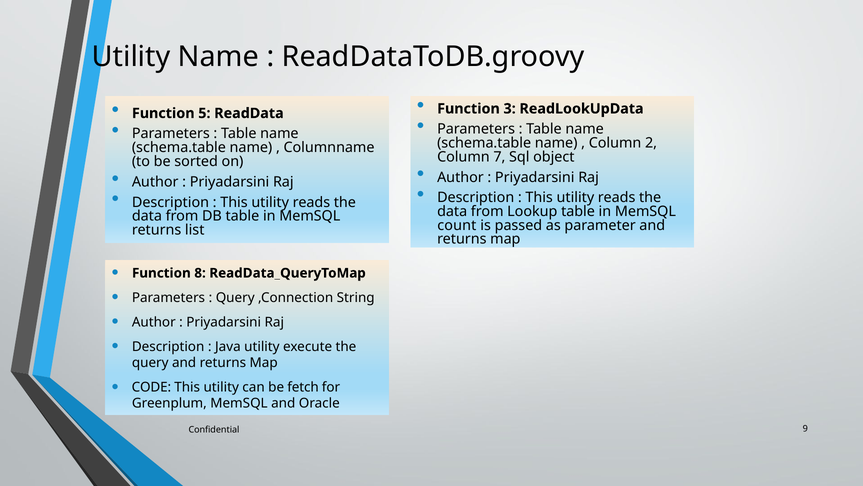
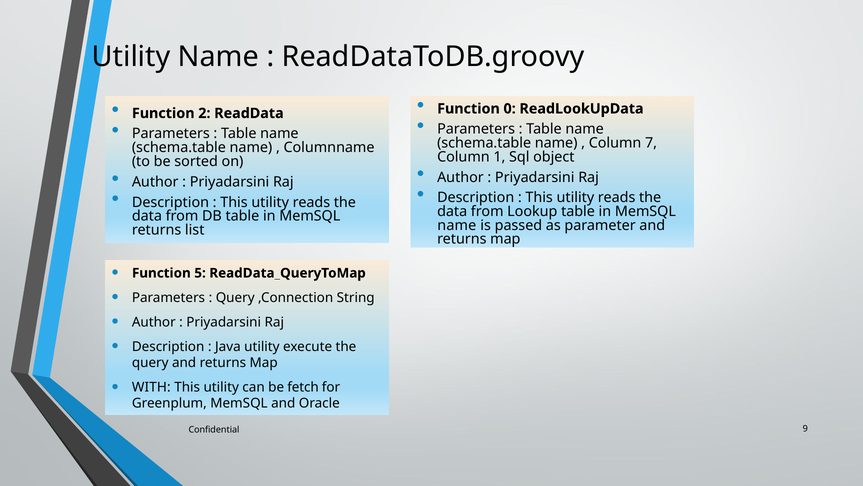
3: 3 -> 0 (510, 109)
5: 5 -> 2 (204, 113)
2: 2 -> 7 (651, 143)
7: 7 -> 1 (499, 157)
count: count -> name (457, 225)
8: 8 -> 5 (200, 273)
CODE: CODE -> WITH (151, 387)
